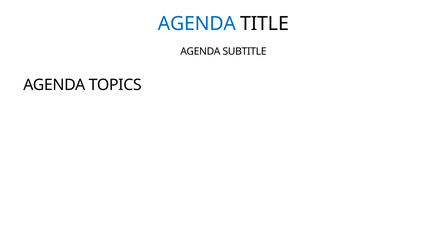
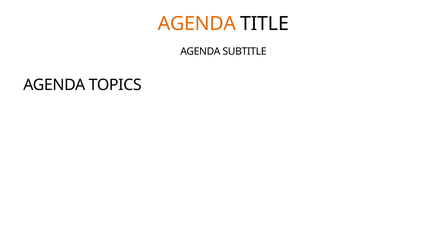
AGENDA colour: blue -> orange (197, 24)
